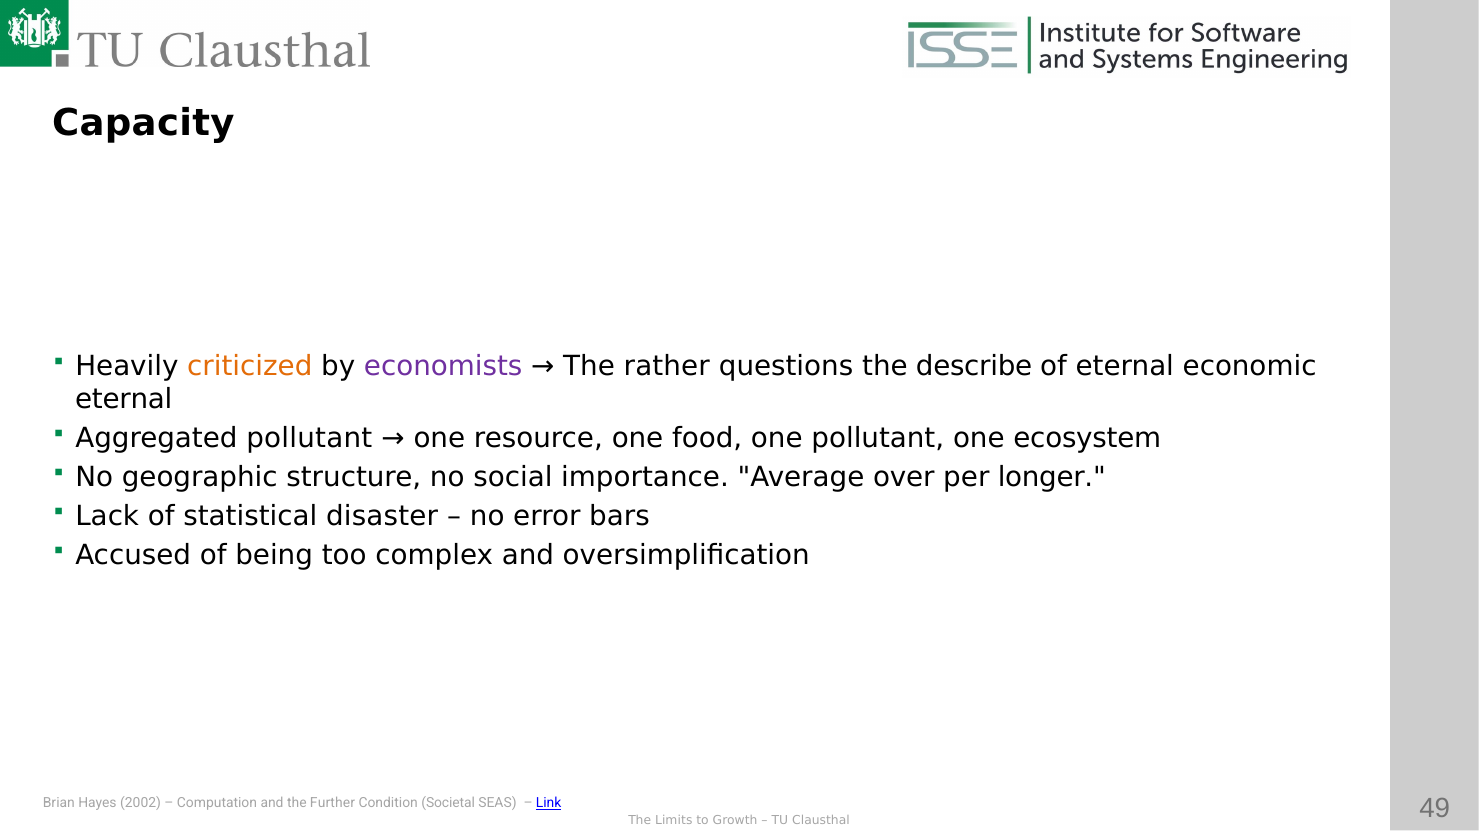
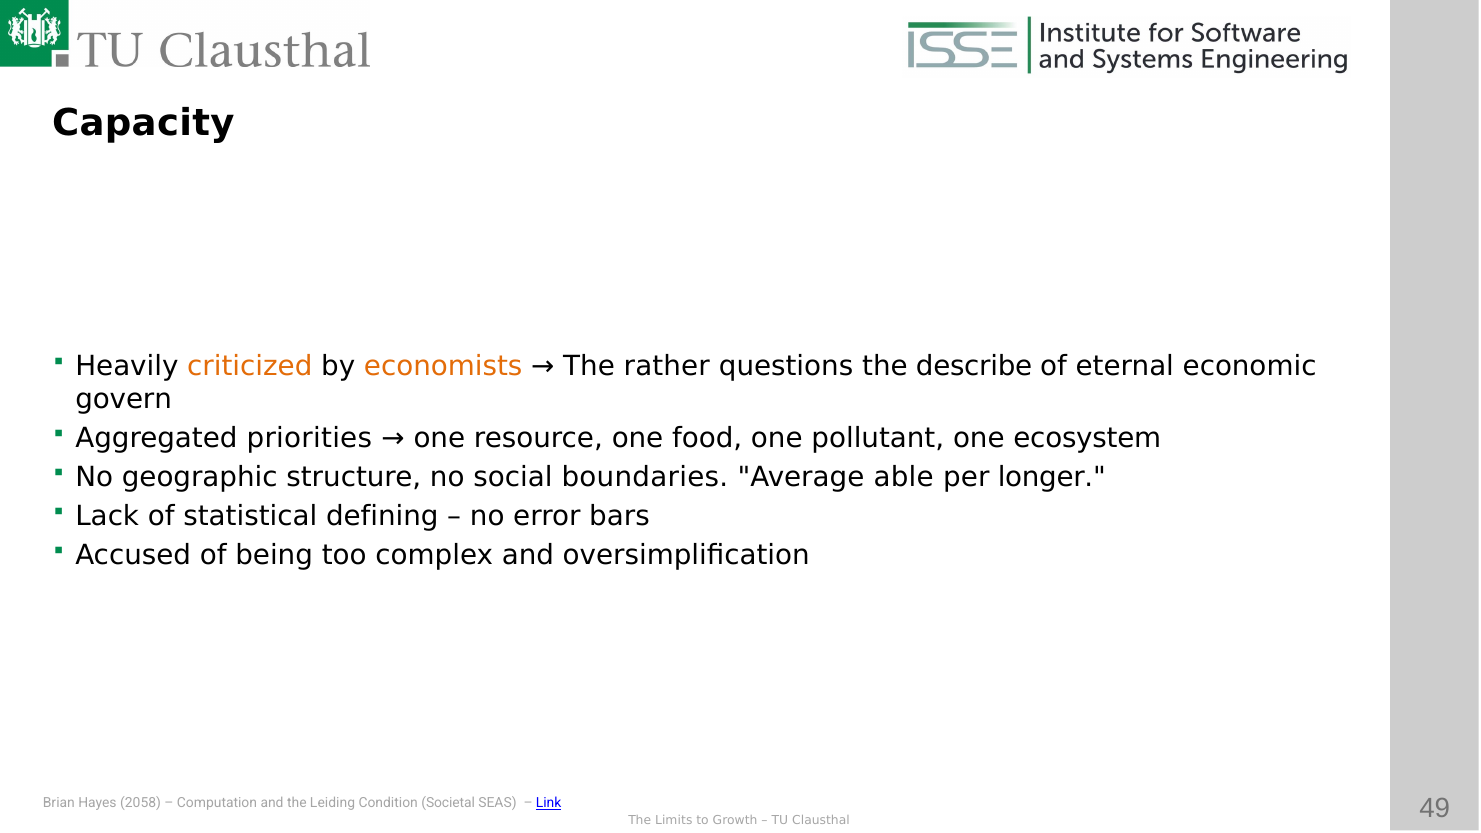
economists colour: purple -> orange (443, 366)
eternal: eternal -> govern (124, 400)
Aggregated pollutant: pollutant -> priorities (309, 439)
importance: importance -> boundaries (645, 478)
over: over -> able (904, 478)
disaster: disaster -> defining (382, 516)
2002: 2002 -> 2058 (141, 803)
Further: Further -> Leiding (333, 803)
